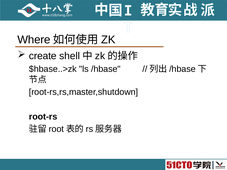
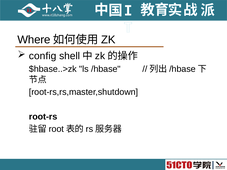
create: create -> config (43, 56)
